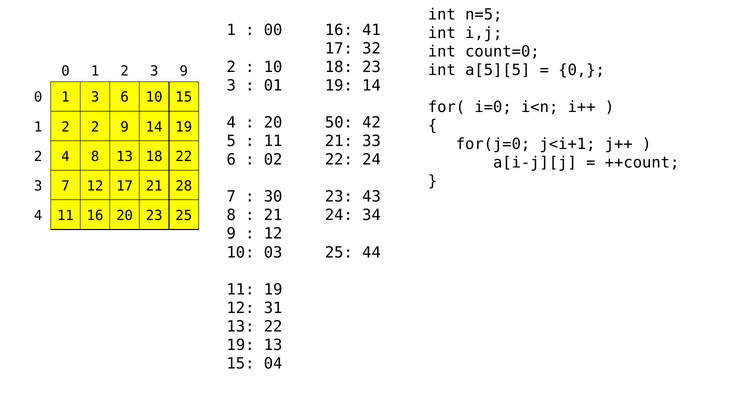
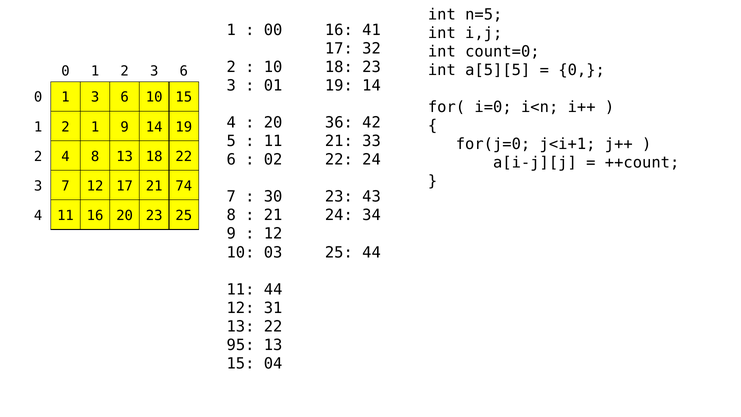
2 3 9: 9 -> 6 (184, 71)
50: 50 -> 36 (339, 123)
2 2: 2 -> 1 (95, 127)
28: 28 -> 74 (184, 186)
11 19: 19 -> 44 (273, 289)
19: 19 -> 95 (241, 345)
